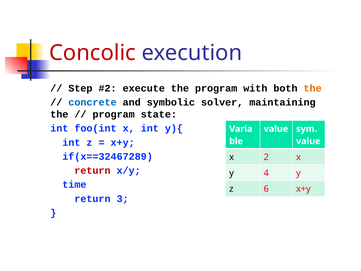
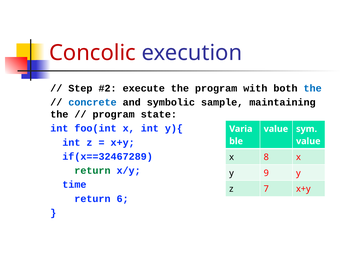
the colour: orange -> blue (313, 88)
solver: solver -> sample (222, 102)
2: 2 -> 8 (266, 157)
return colour: red -> green (92, 170)
4: 4 -> 9 (266, 173)
6: 6 -> 7 (266, 189)
3: 3 -> 6 (123, 199)
